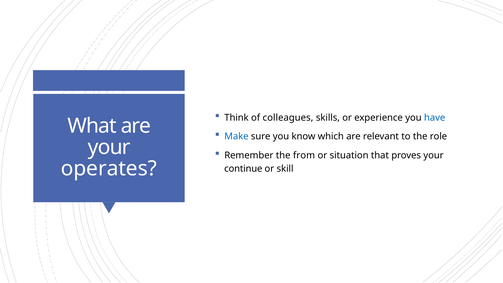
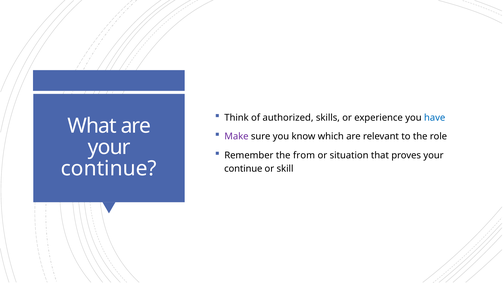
colleagues: colleagues -> authorized (288, 118)
Make colour: blue -> purple (236, 136)
operates: operates -> continue (109, 168)
